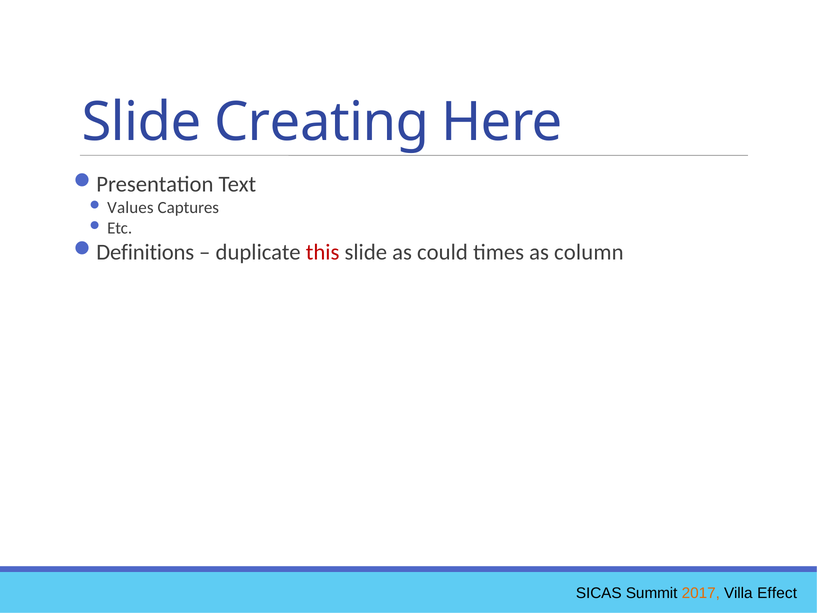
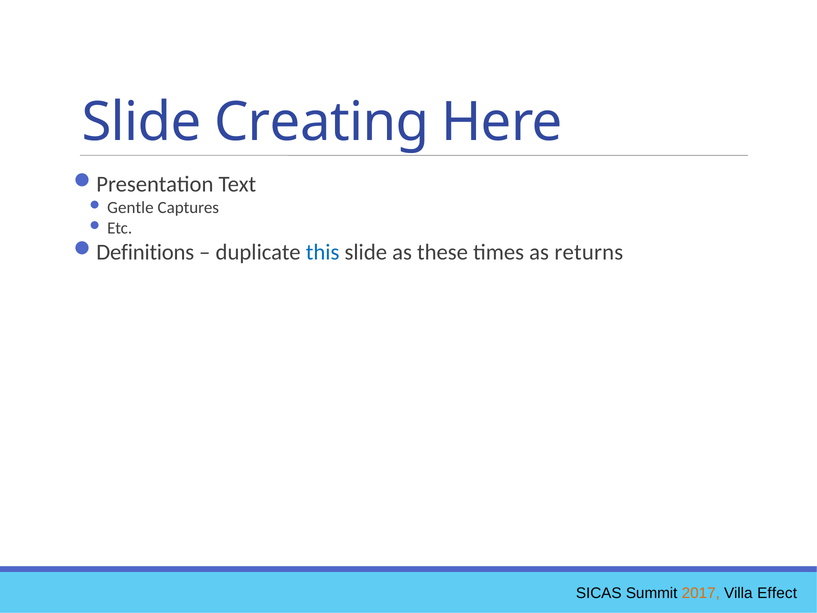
Values: Values -> Gentle (130, 208)
this colour: red -> blue (323, 252)
could: could -> these (443, 252)
column: column -> returns (589, 252)
